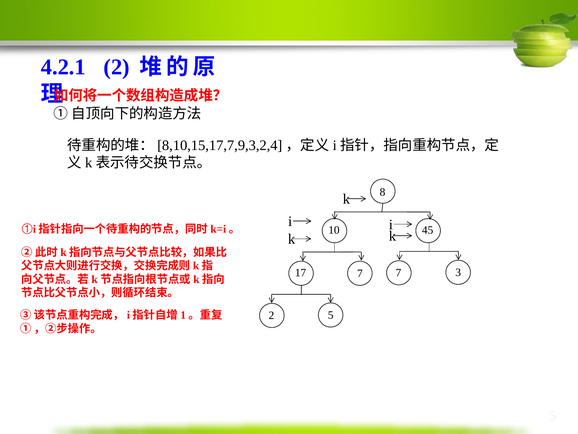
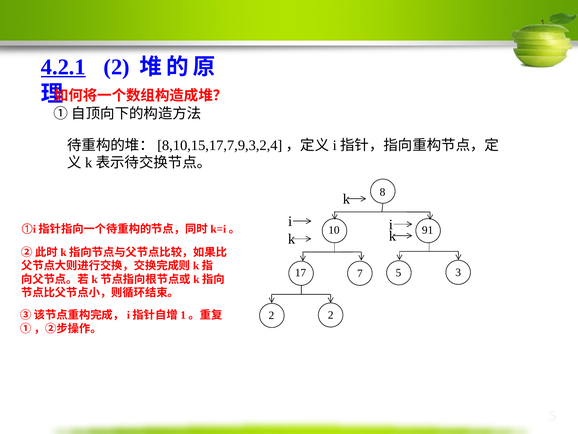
4.2.1 underline: none -> present (63, 67)
45: 45 -> 91 (428, 230)
7 7: 7 -> 5 (398, 273)
2 5: 5 -> 2 (331, 315)
